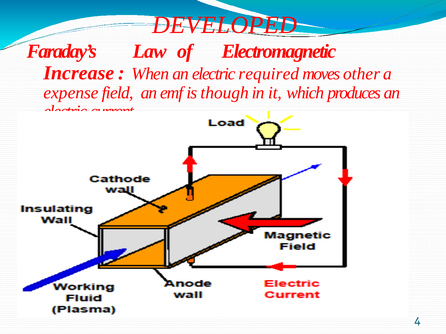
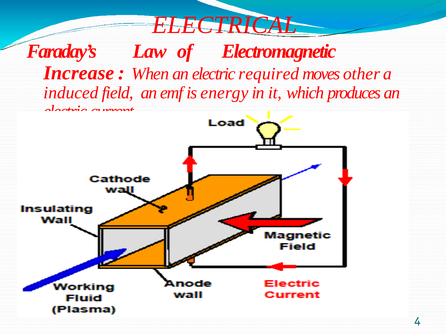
DEVELOPED: DEVELOPED -> ELECTRICAL (225, 25)
expense: expense -> induced (71, 93)
though: though -> energy (225, 93)
